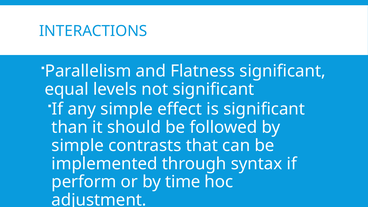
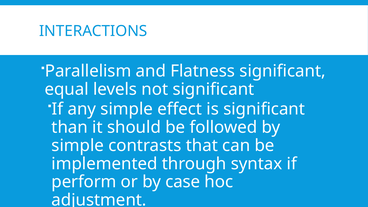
time: time -> case (183, 182)
